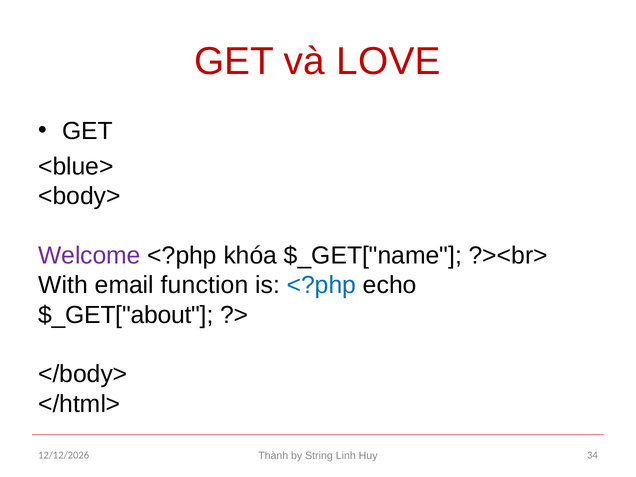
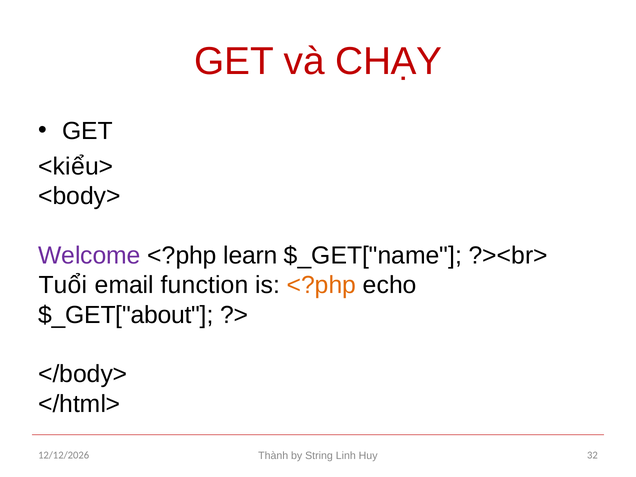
LOVE: LOVE -> CHẠY (389, 62)
<blue>: <blue> -> <kiểu> (76, 166)
khóa: khóa -> learn (250, 256)
With: With -> Tuổi (63, 285)
<?php colour: blue -> orange (321, 285)
34: 34 -> 32 (592, 455)
